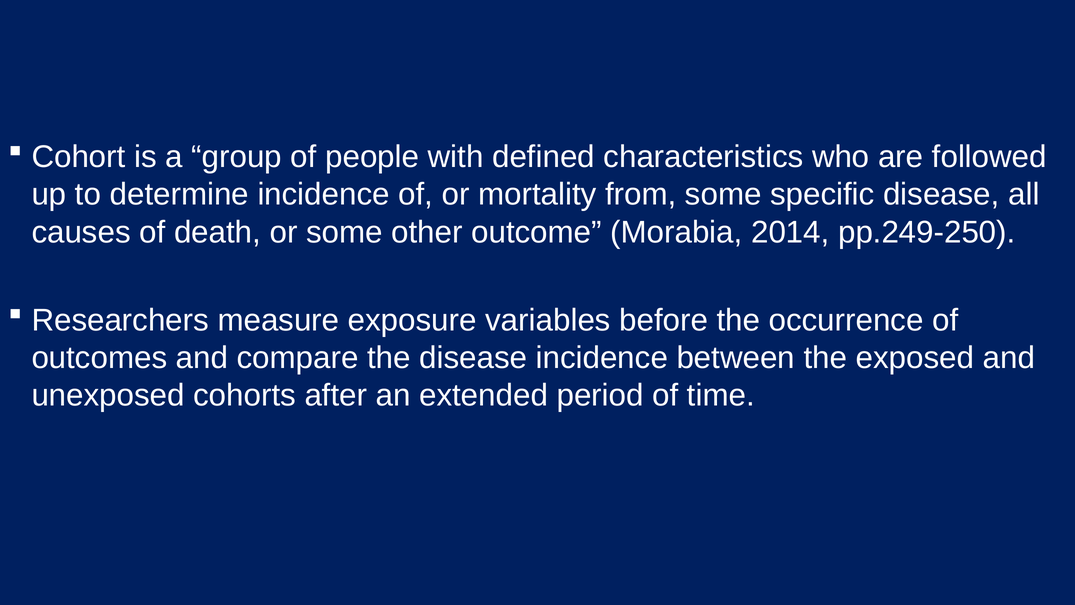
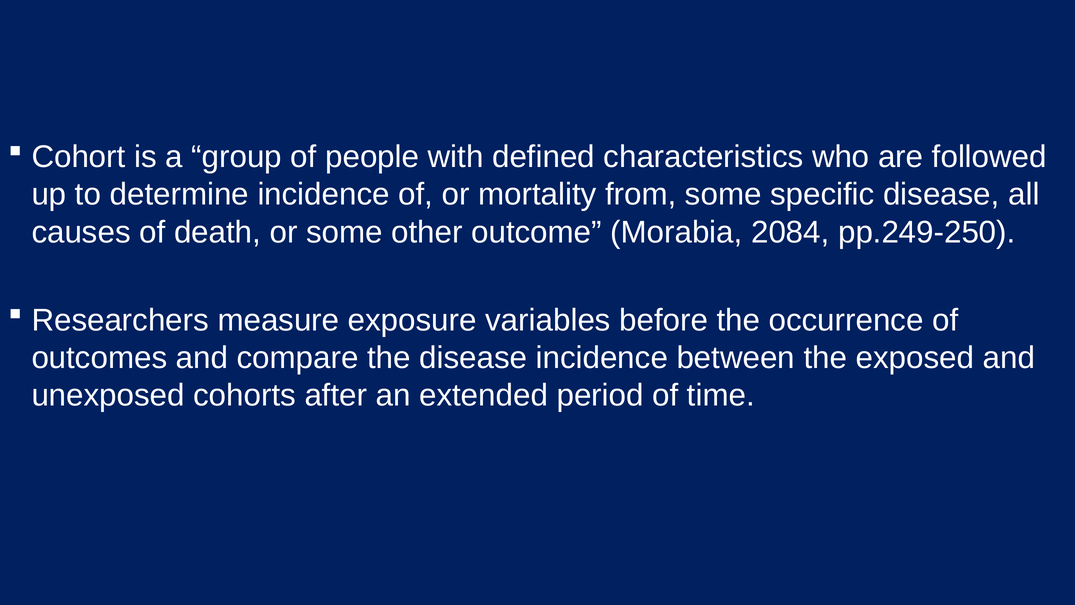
2014: 2014 -> 2084 (790, 232)
